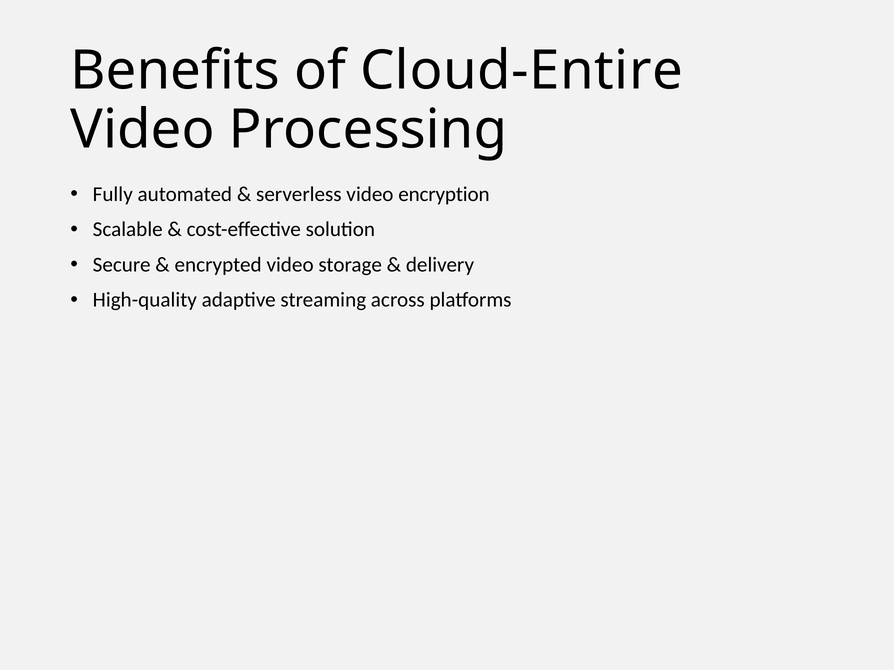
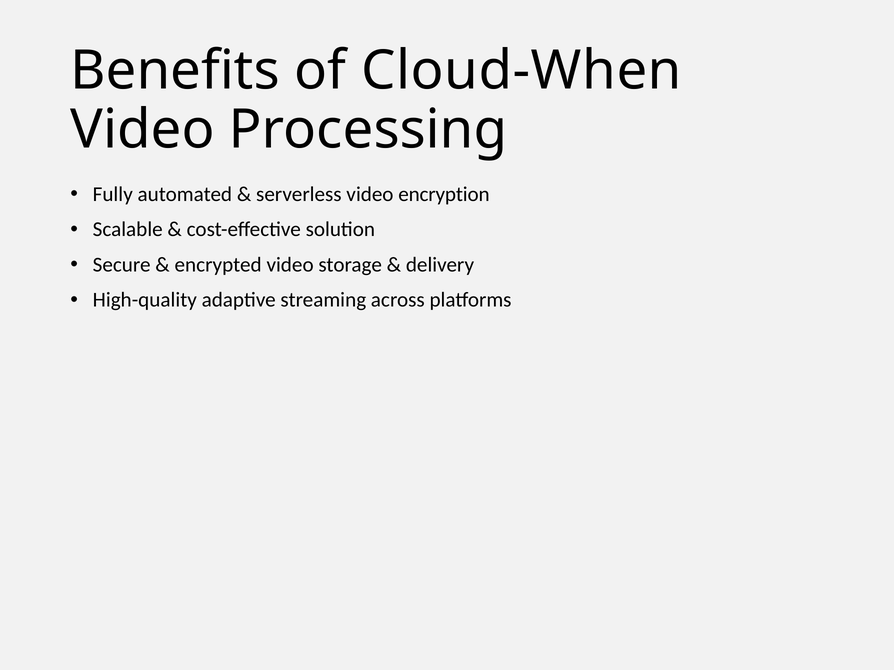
Cloud-Entire: Cloud-Entire -> Cloud-When (521, 71)
